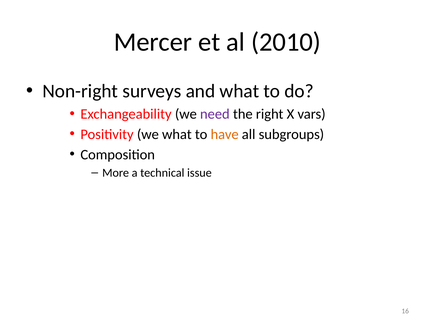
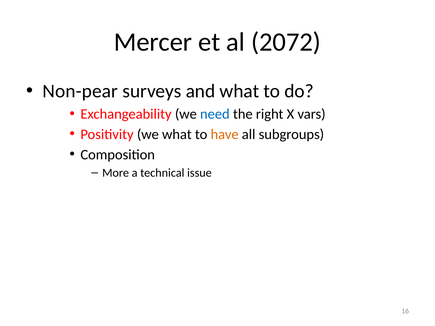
2010: 2010 -> 2072 (286, 42)
Non-right: Non-right -> Non-pear (80, 91)
need colour: purple -> blue (215, 114)
